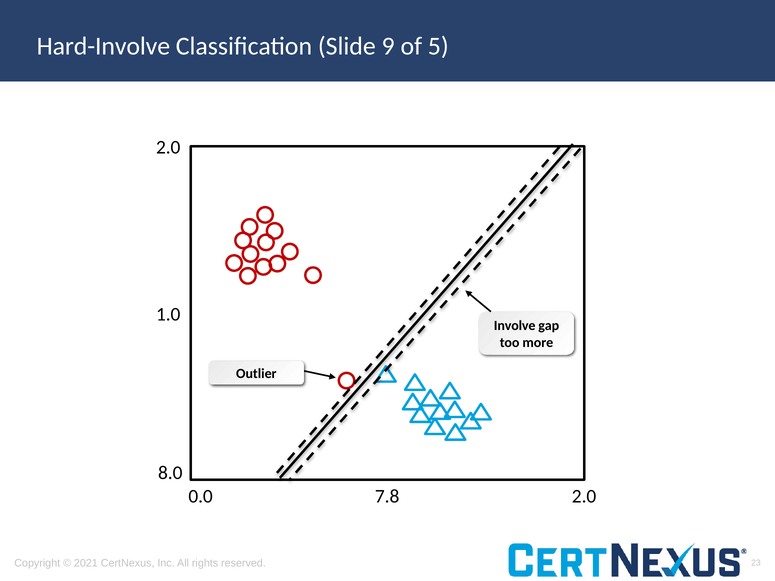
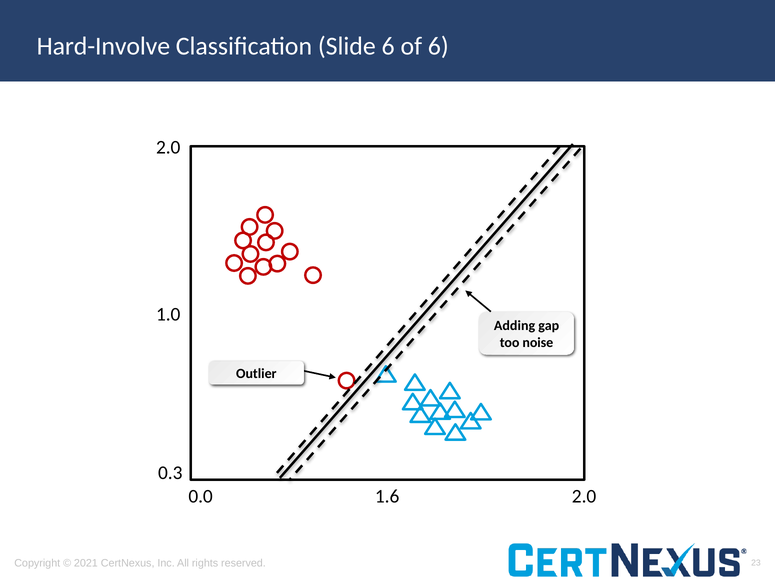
Slide 9: 9 -> 6 (388, 46)
of 5: 5 -> 6 (438, 46)
Involve: Involve -> Adding (515, 326)
more: more -> noise (538, 343)
8.0: 8.0 -> 0.3 (170, 473)
7.8: 7.8 -> 1.6 (387, 497)
